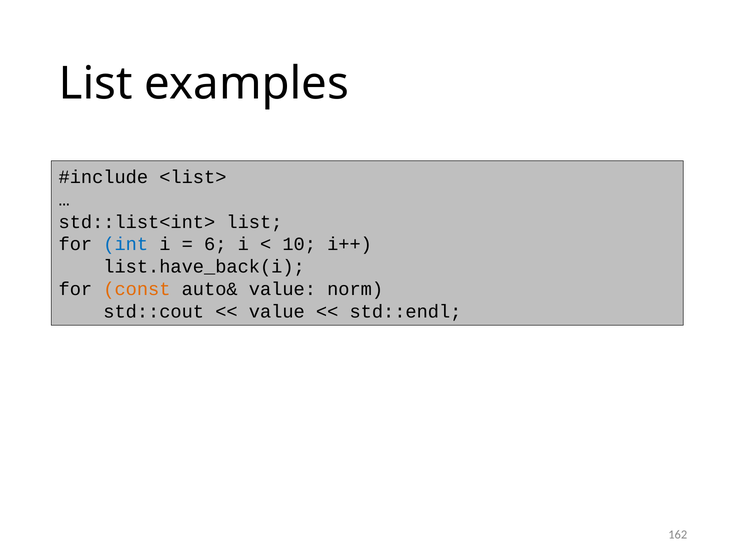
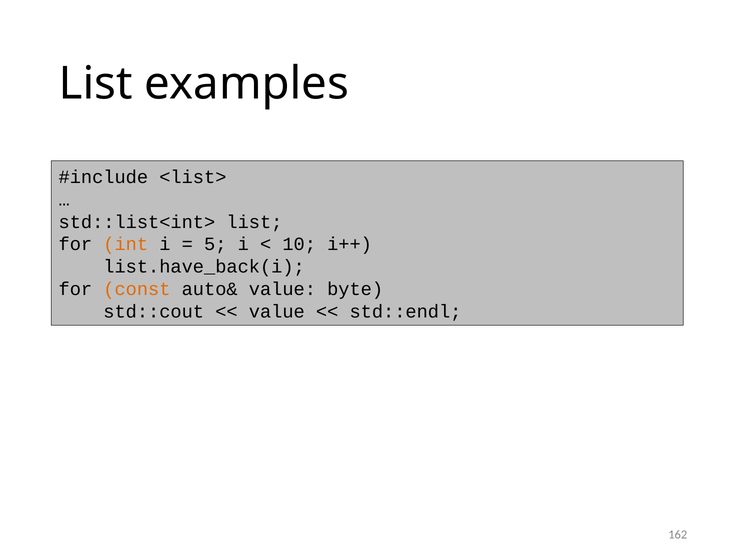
int colour: blue -> orange (126, 244)
6: 6 -> 5 (215, 244)
norm: norm -> byte (355, 289)
